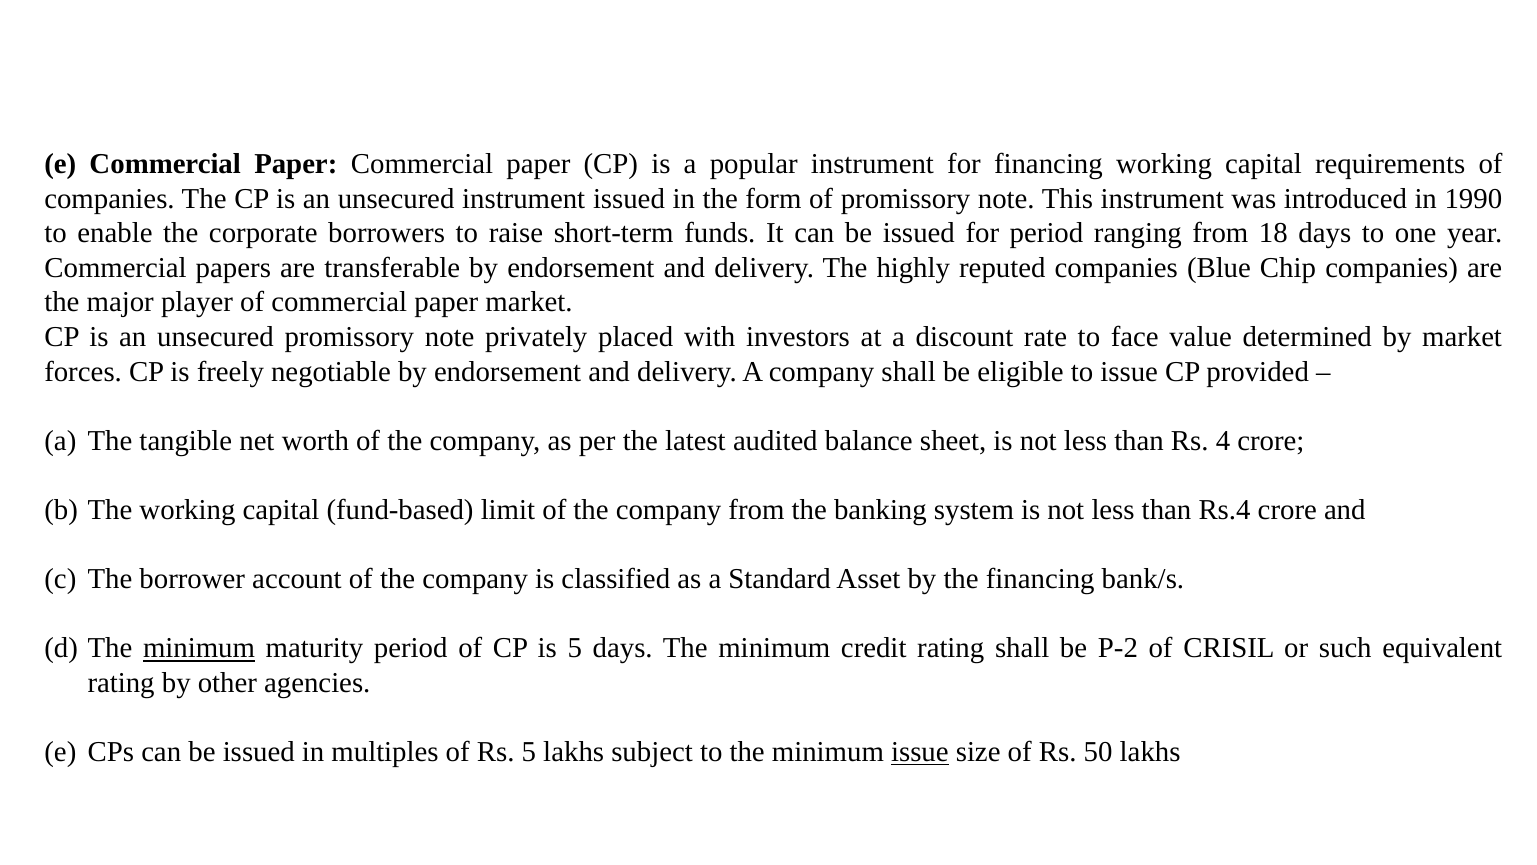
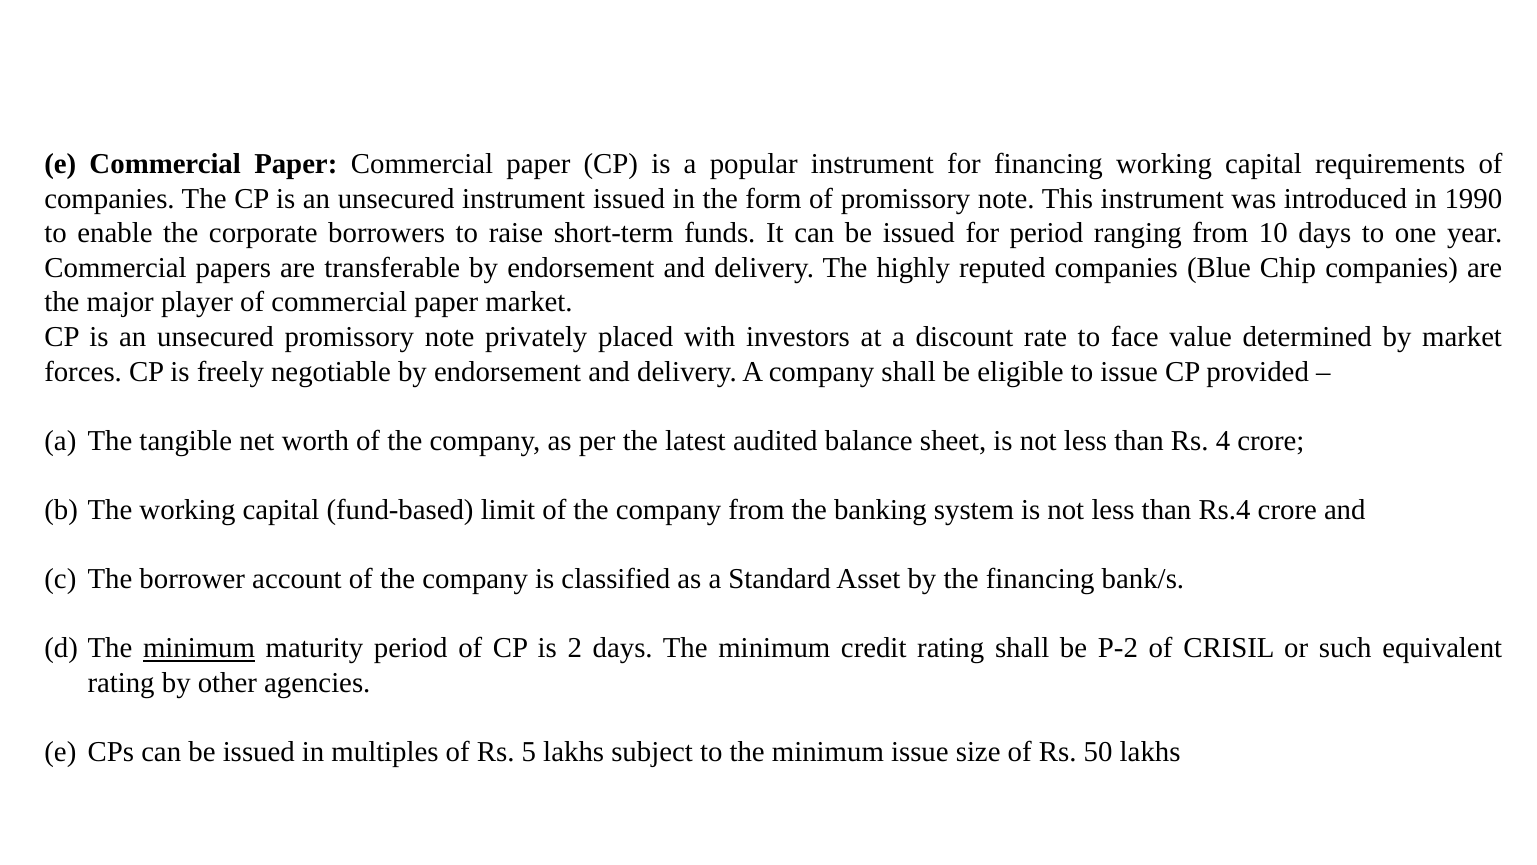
18: 18 -> 10 (1273, 233)
is 5: 5 -> 2 (575, 648)
issue underline: present -> none (920, 752)
